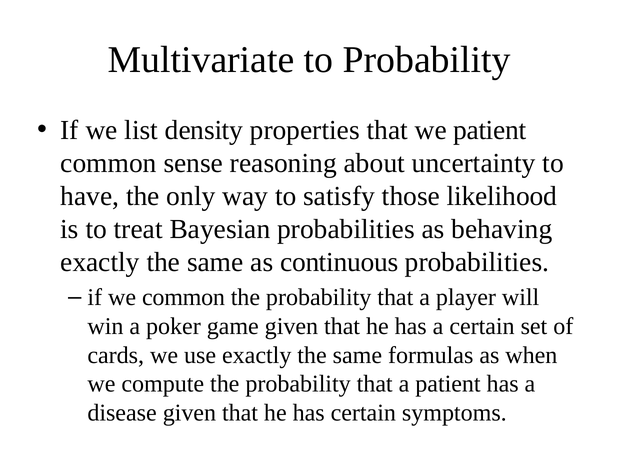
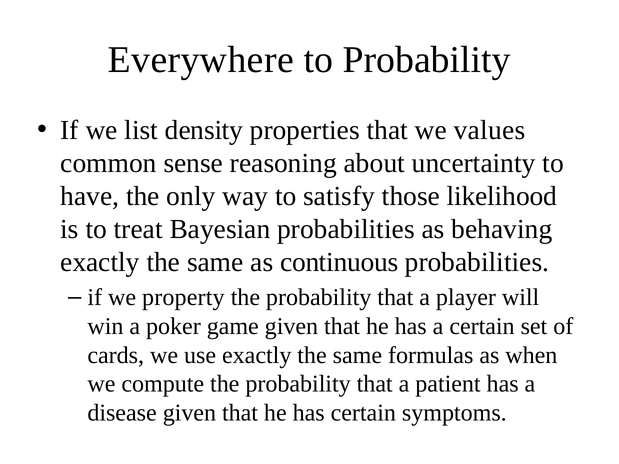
Multivariate: Multivariate -> Everywhere (201, 60)
we patient: patient -> values (489, 130)
we common: common -> property (183, 298)
